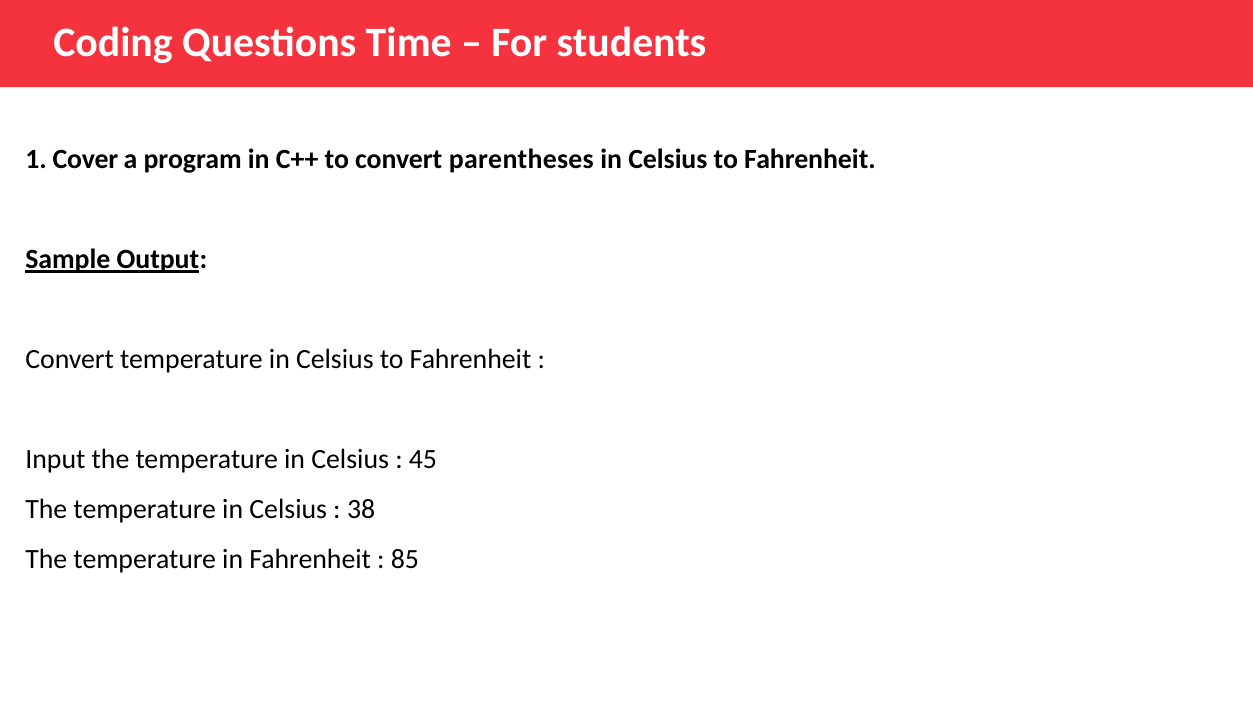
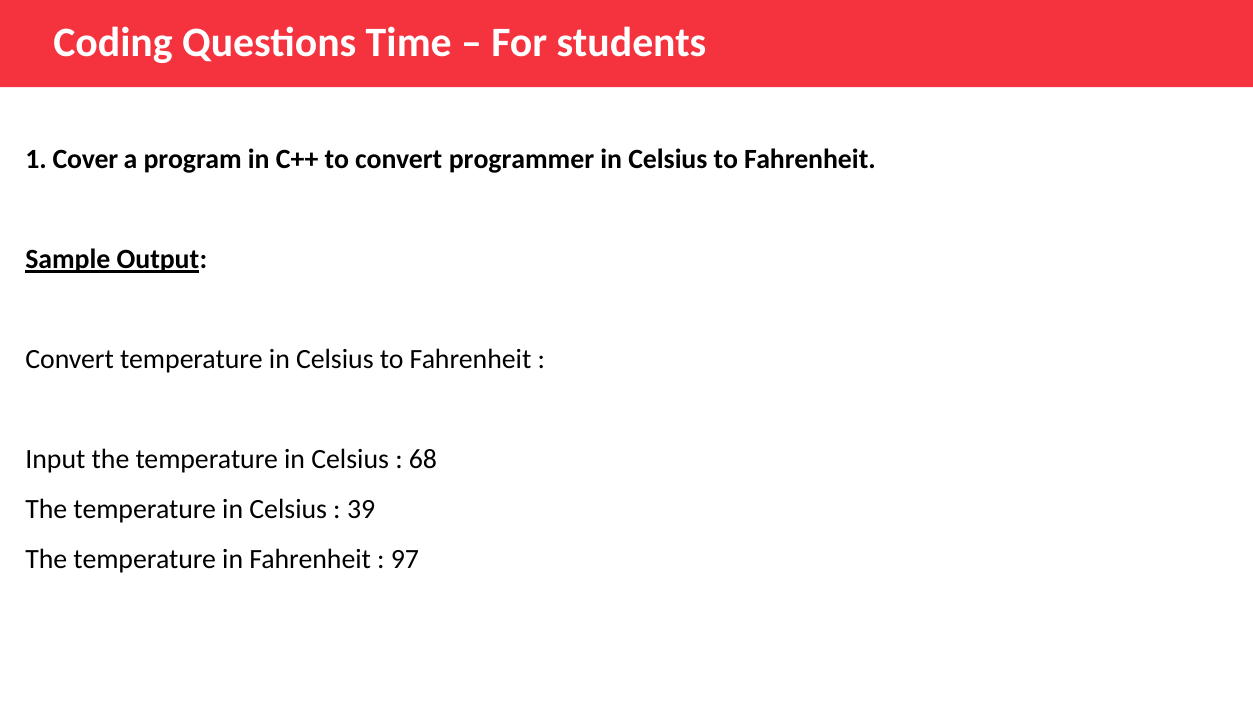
parentheses: parentheses -> programmer (521, 159)
45: 45 -> 68 (423, 459)
38: 38 -> 39 (361, 510)
85: 85 -> 97 (405, 560)
